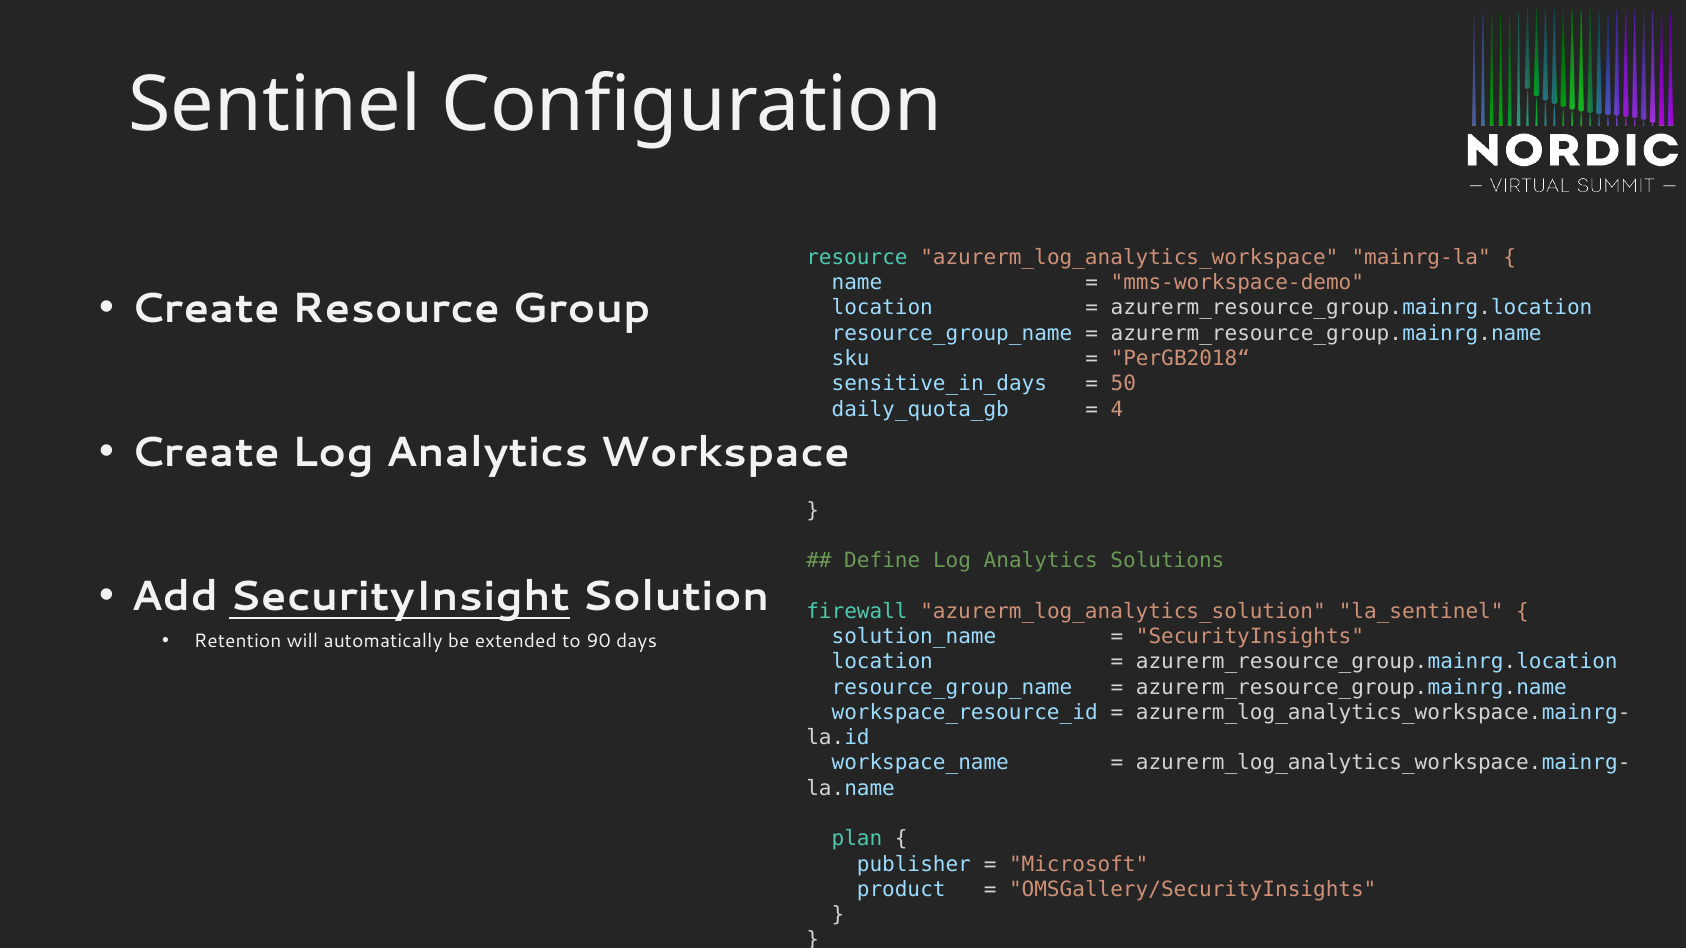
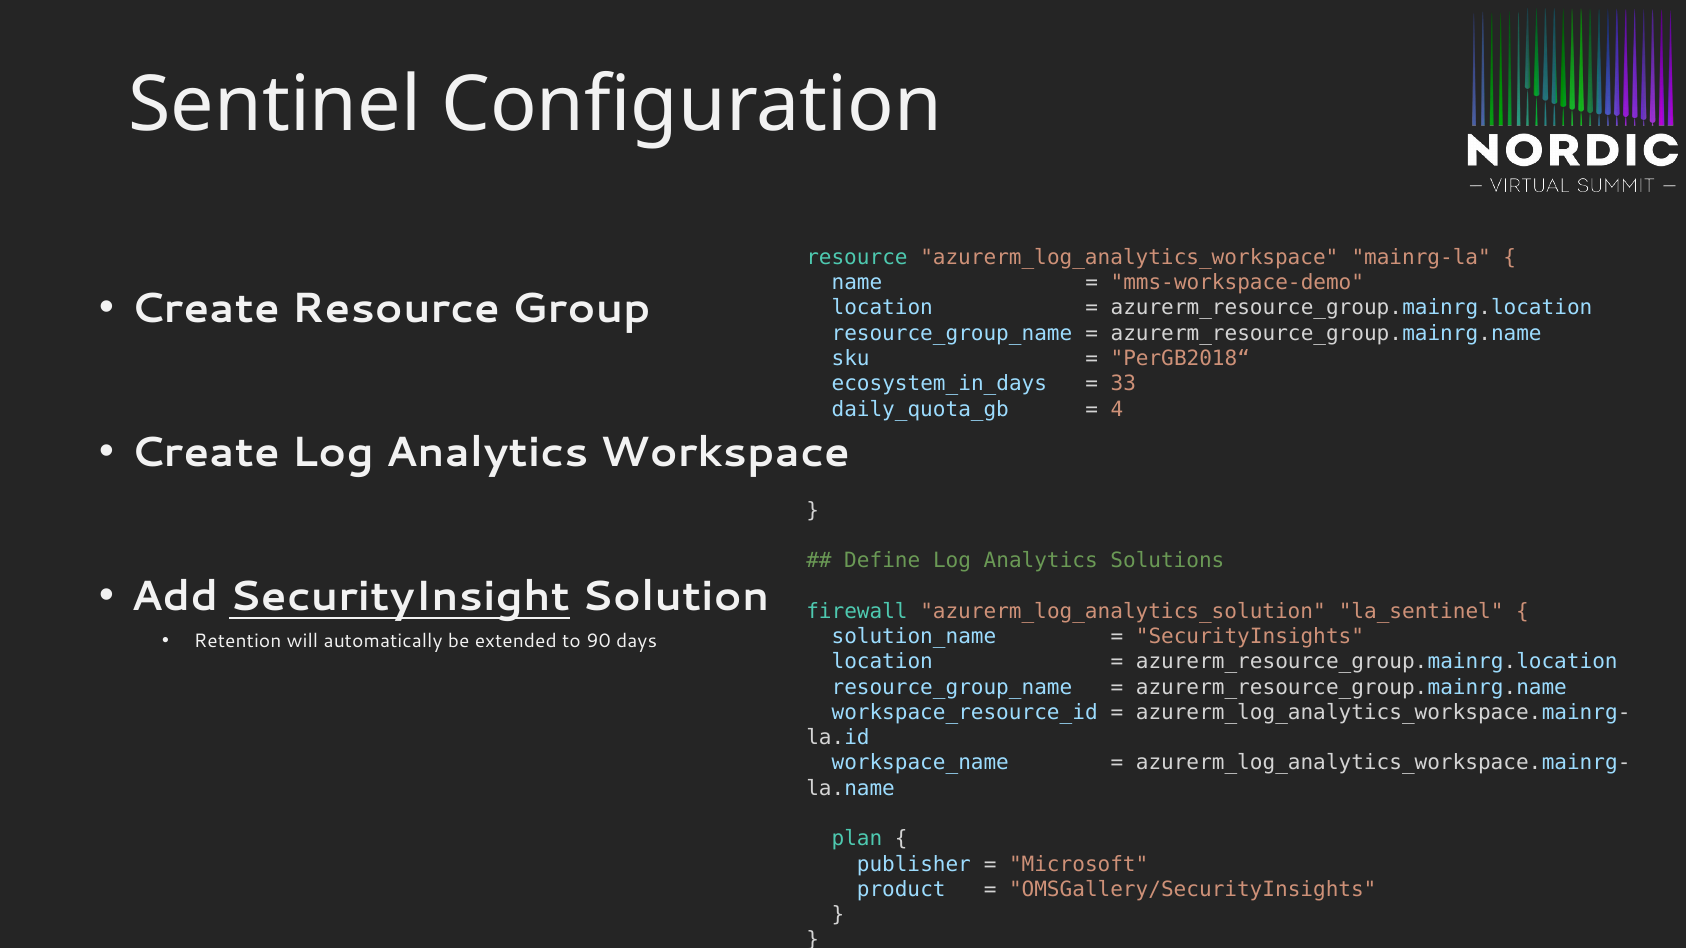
sensitive_in_days: sensitive_in_days -> ecosystem_in_days (939, 384)
50: 50 -> 33 (1123, 384)
